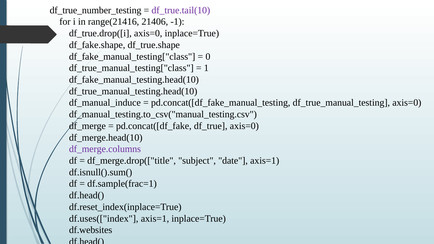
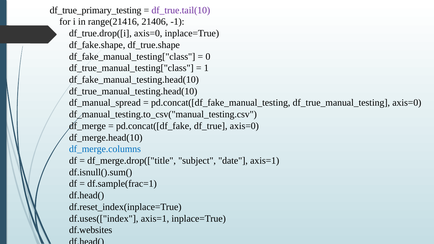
df_true_number_testing: df_true_number_testing -> df_true_primary_testing (96, 10)
df_manual_induce: df_manual_induce -> df_manual_spread (105, 103)
df_merge.columns colour: purple -> blue (105, 149)
